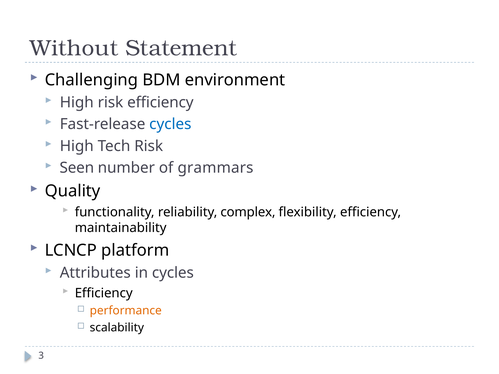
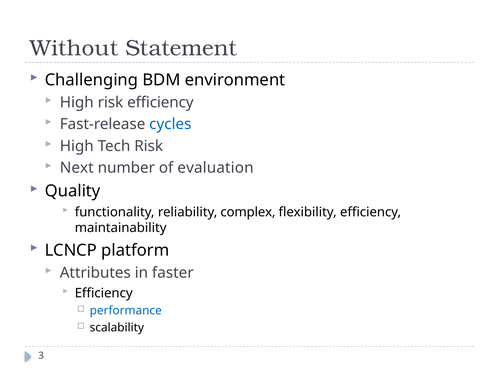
Seen: Seen -> Next (77, 168)
grammars: grammars -> evaluation (215, 168)
in cycles: cycles -> faster (173, 273)
performance colour: orange -> blue (126, 311)
